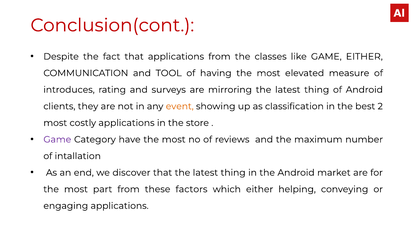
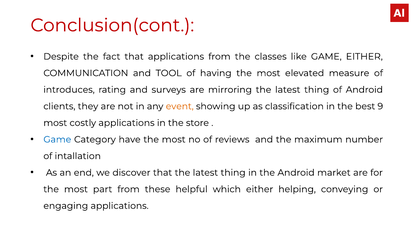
2: 2 -> 9 (380, 106)
Game colour: purple -> blue (57, 139)
factors: factors -> helpful (192, 189)
